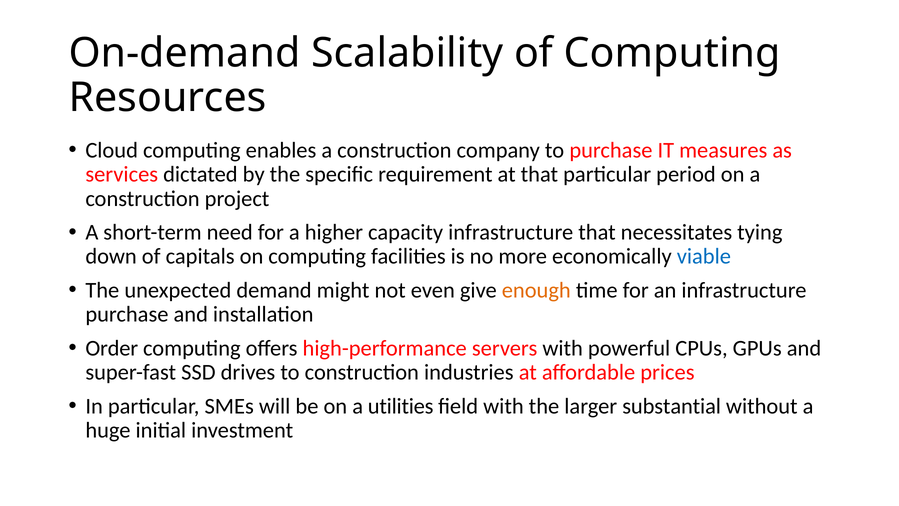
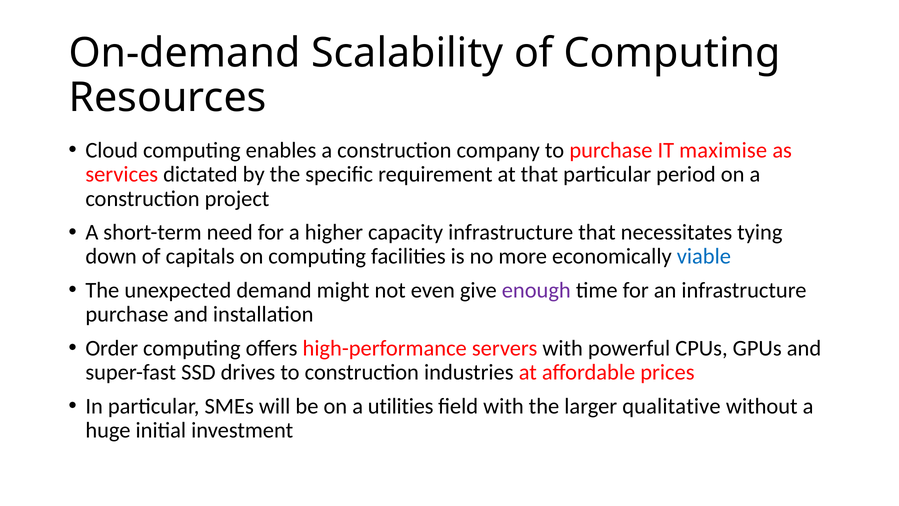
measures: measures -> maximise (723, 150)
enough colour: orange -> purple (536, 290)
substantial: substantial -> qualitative (671, 406)
